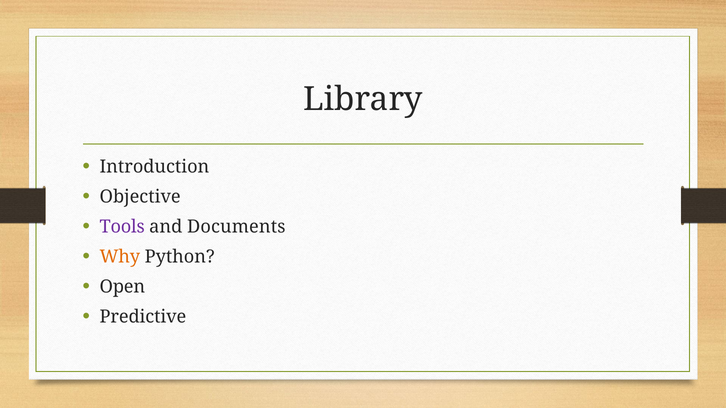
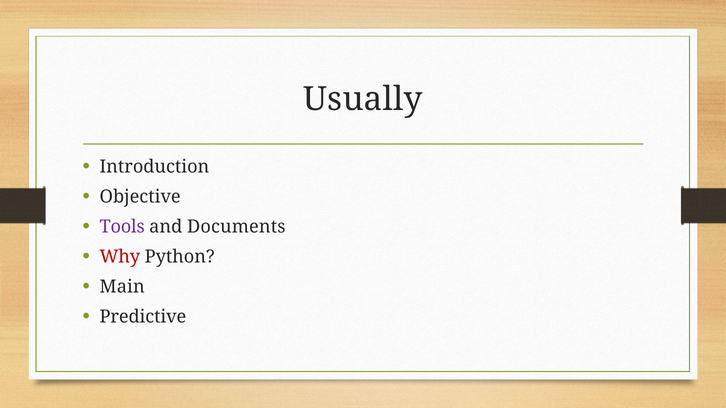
Library: Library -> Usually (363, 100)
Why colour: orange -> red (120, 257)
Open: Open -> Main (122, 287)
